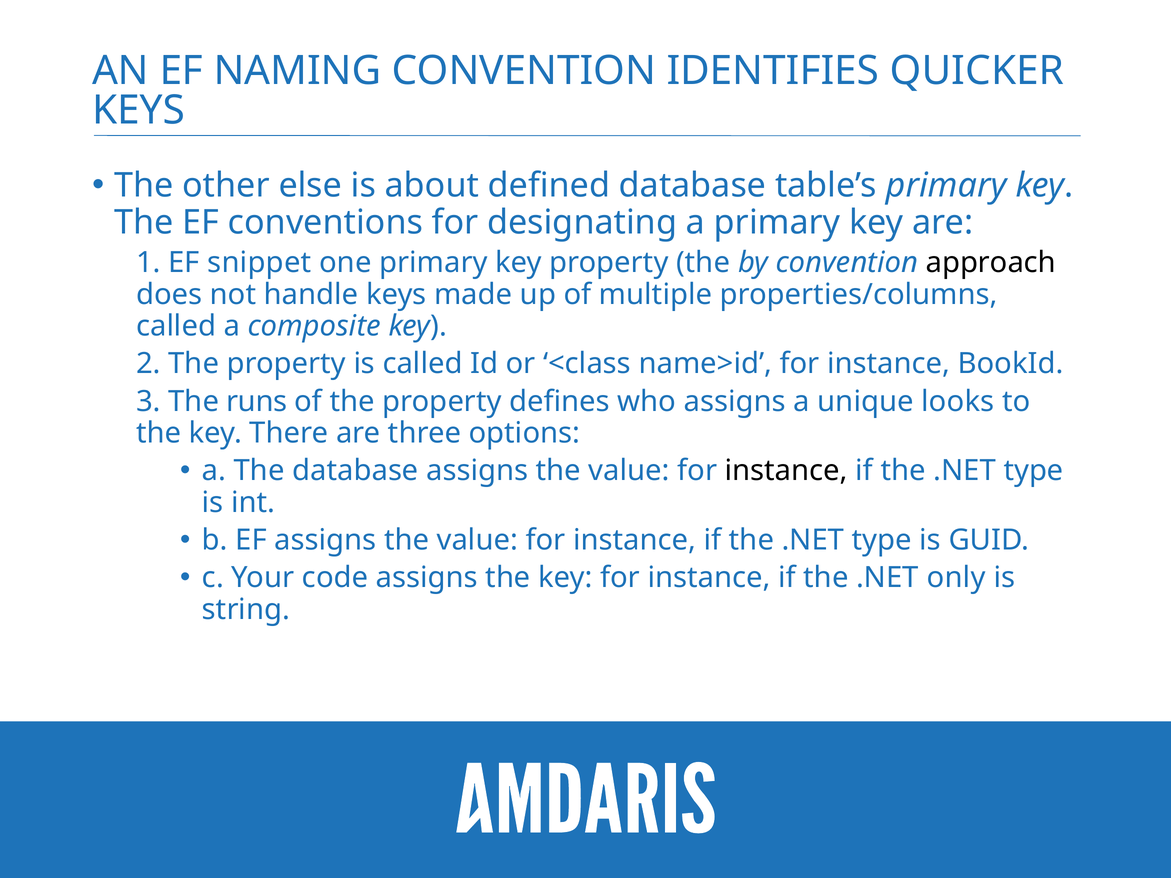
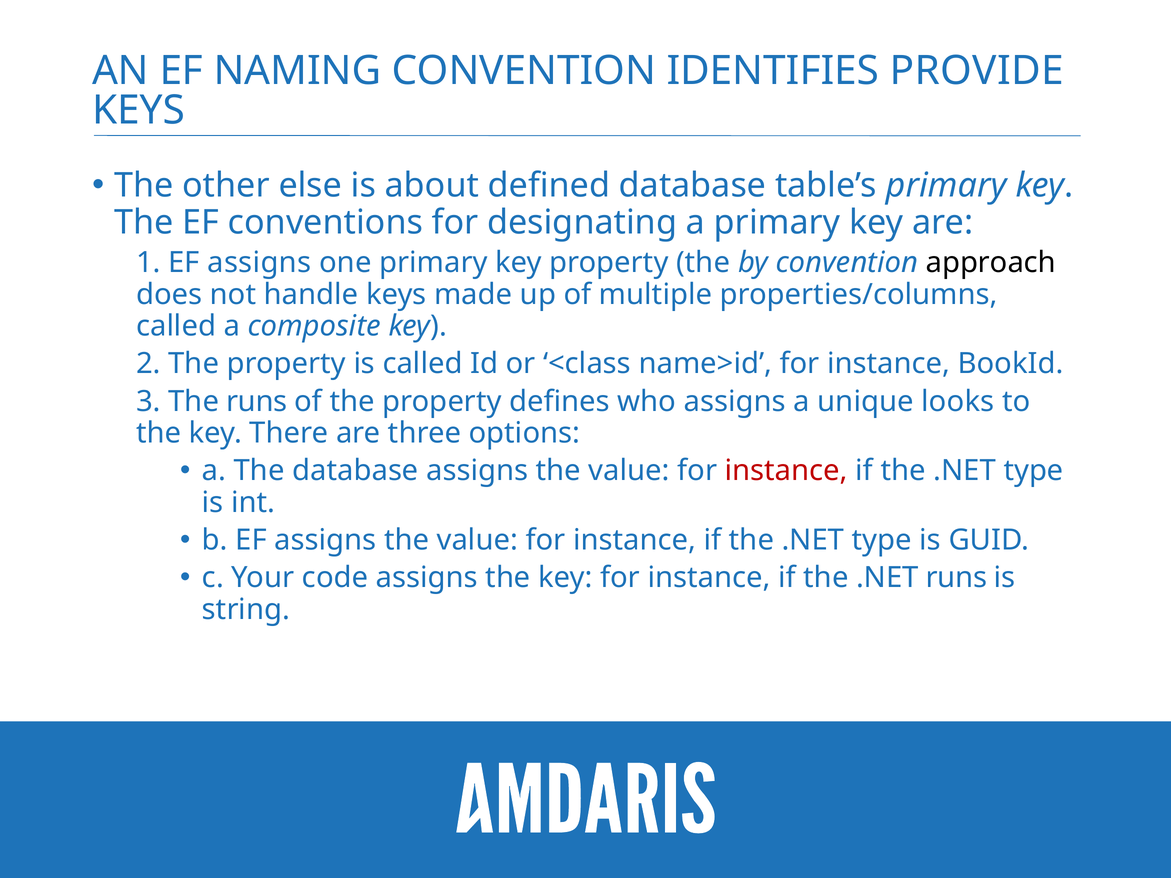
QUICKER: QUICKER -> PROVIDE (977, 71)
1 EF snippet: snippet -> assigns (259, 263)
instance colour: black -> red (786, 471)
.NET only: only -> runs (956, 578)
